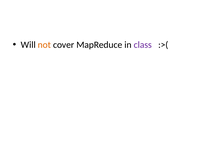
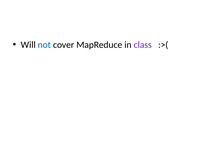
not colour: orange -> blue (44, 45)
